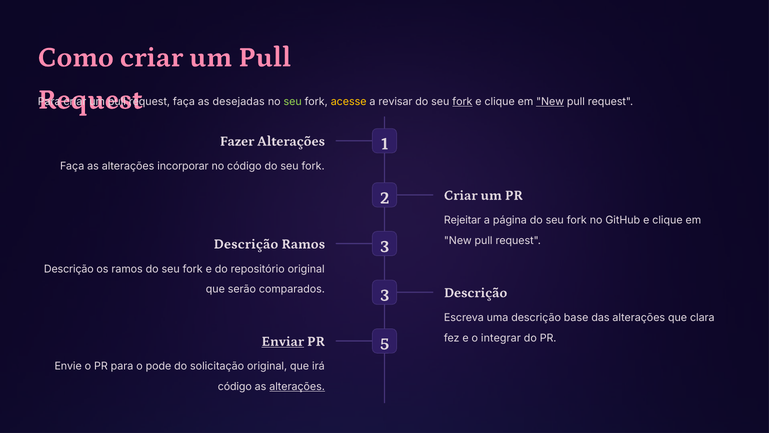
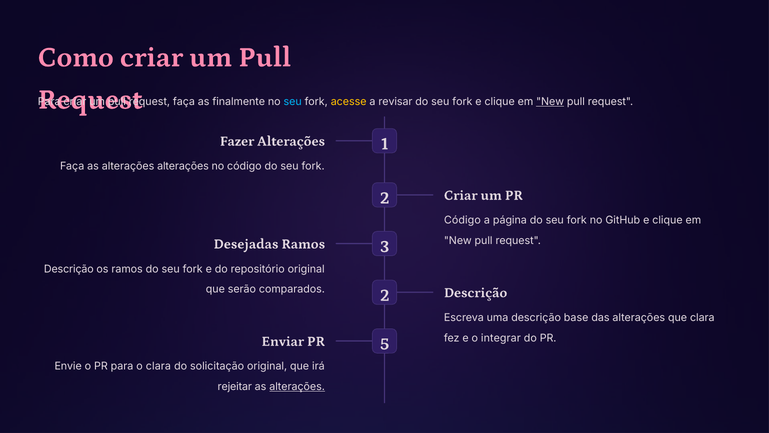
desejadas: desejadas -> finalmente (239, 102)
seu colour: light green -> light blue (293, 102)
fork underline: present -> none (462, 102)
alterações incorporar: incorporar -> alterações (183, 166)
Rejeitar: Rejeitar -> Código (462, 220)
Descrição: Descrição -> Desejadas (246, 244)
comparados 3: 3 -> 2 (385, 295)
Enviar underline: present -> none (283, 341)
o pode: pode -> clara (158, 366)
código: código -> rejeitar (235, 386)
